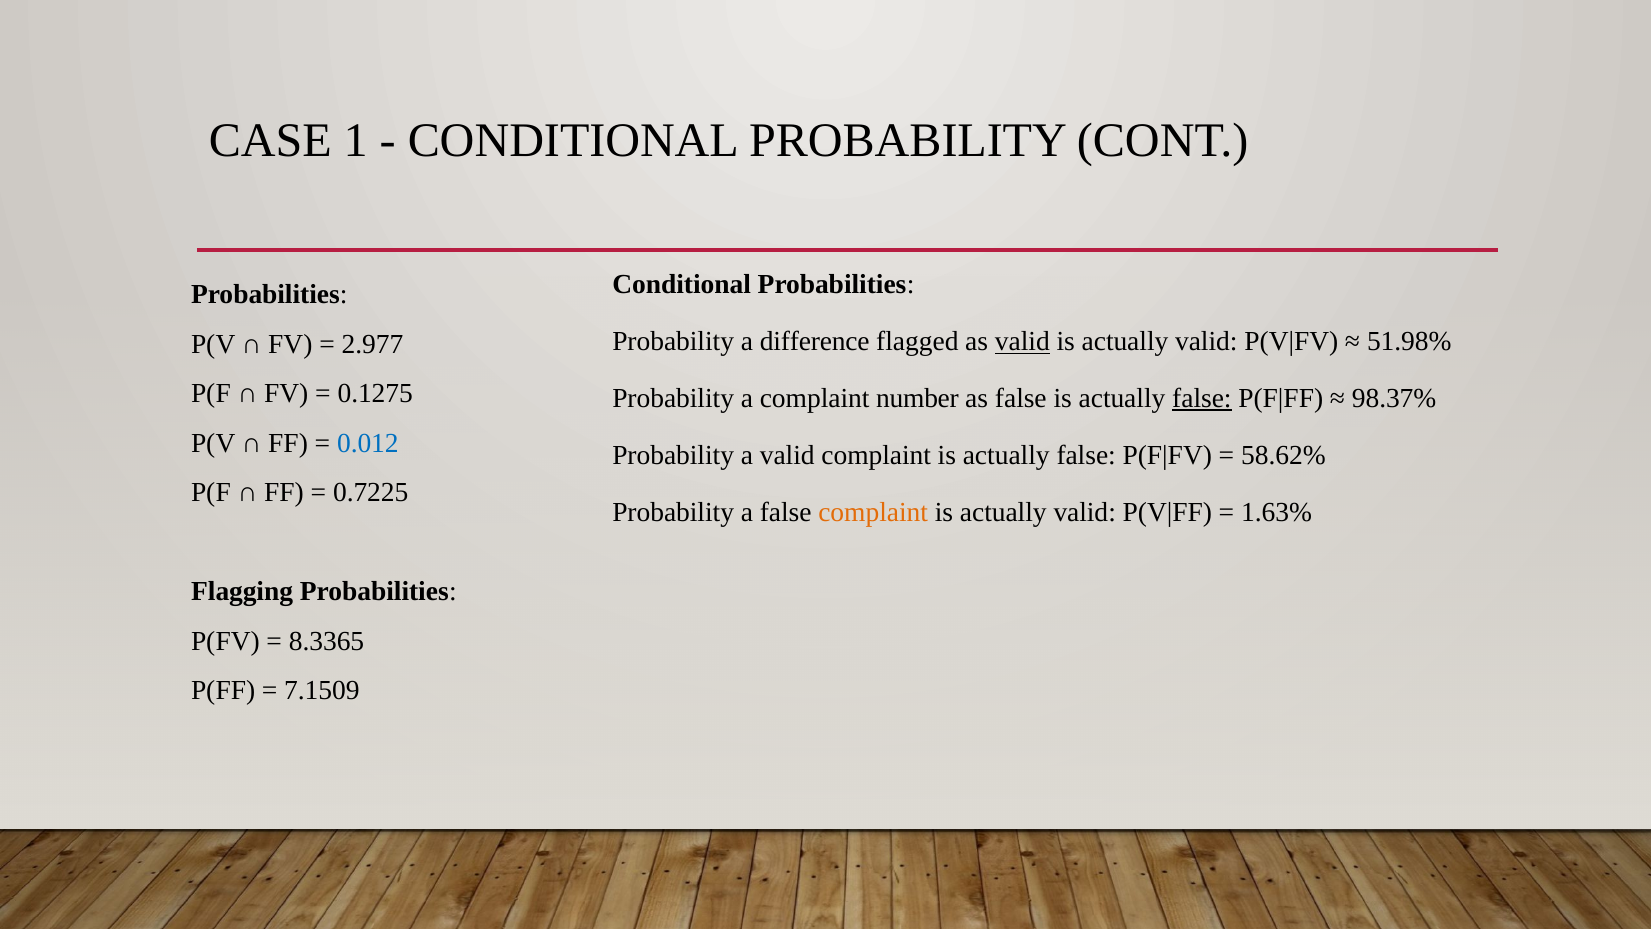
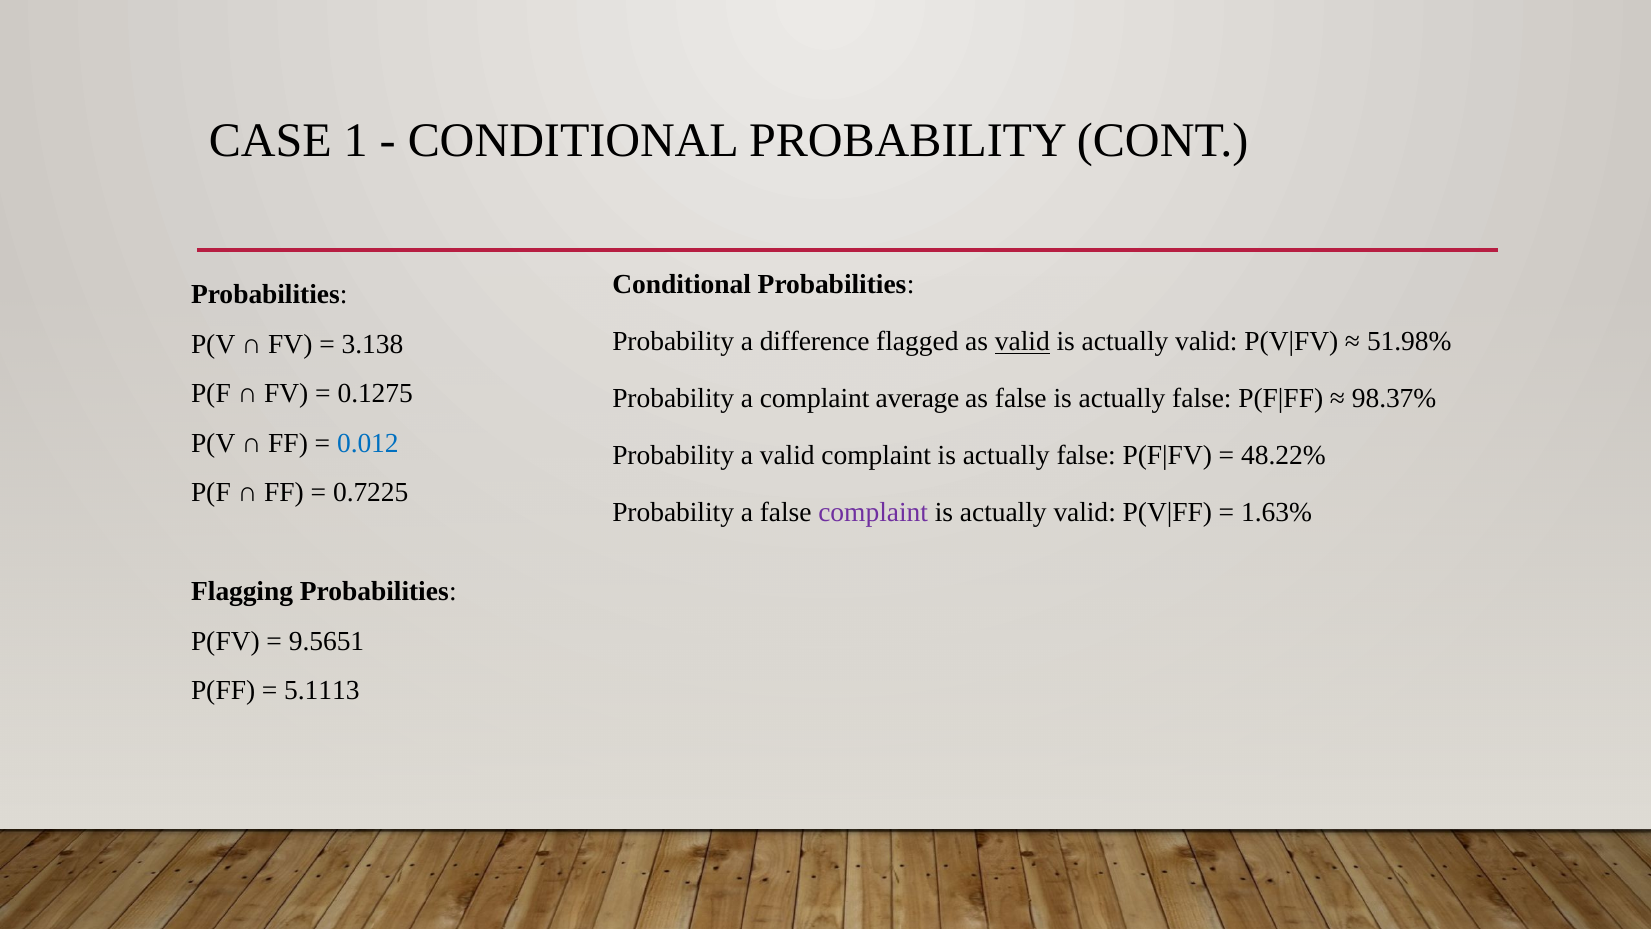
2.977: 2.977 -> 3.138 (372, 344)
number: number -> average (918, 398)
false underline: present -> none (1202, 398)
58.62%: 58.62% -> 48.22% (1283, 455)
complaint colour: orange -> purple (873, 512)
8.3365: 8.3365 -> 9.5651 (327, 641)
7.1509: 7.1509 -> 5.1113 (322, 691)
